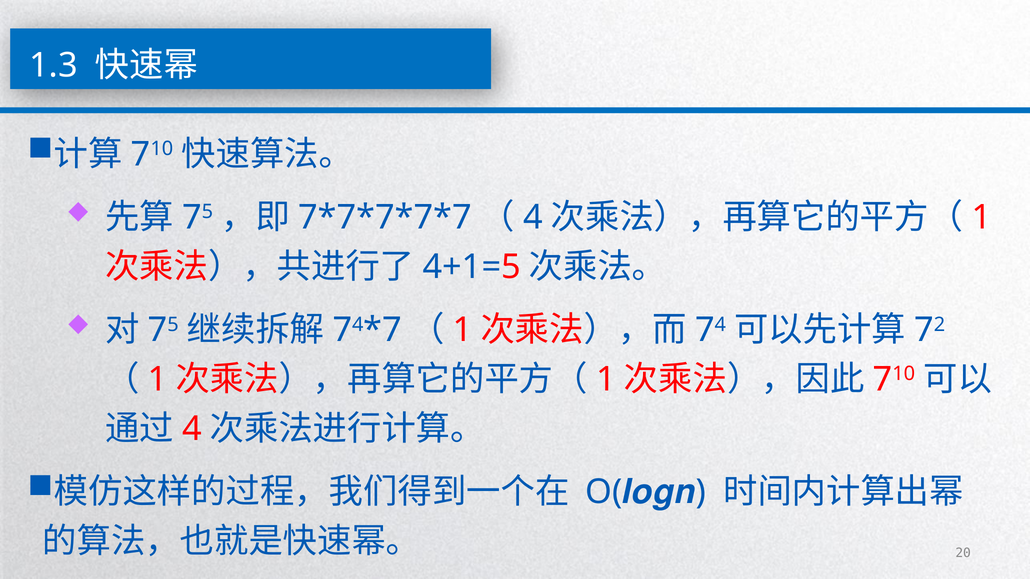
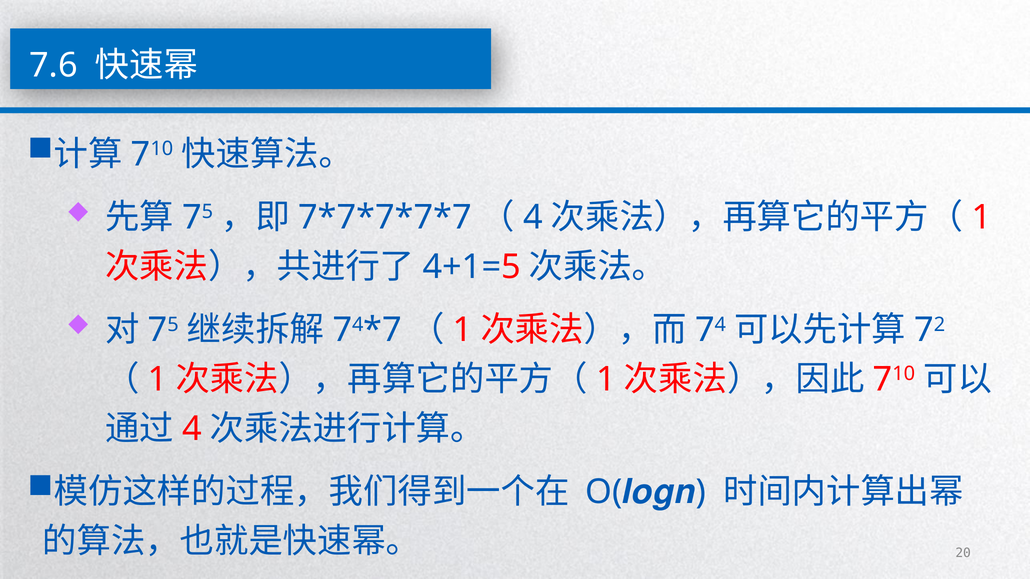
1.3: 1.3 -> 7.6 (53, 65)
